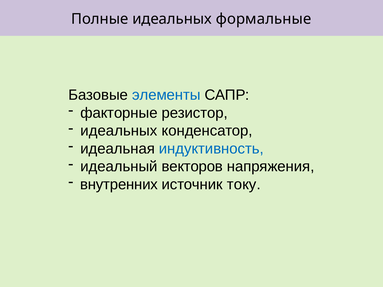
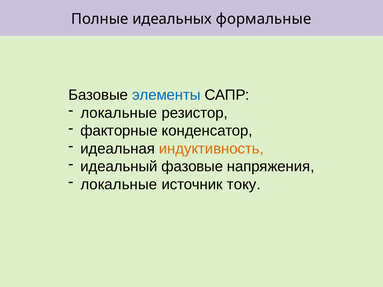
факторные: факторные -> локальные (119, 113)
идеальных: идеальных -> факторные (119, 131)
индуктивность colour: blue -> orange (211, 149)
векторов: векторов -> фазовые (192, 167)
внутренних: внутренних -> локальные (119, 185)
